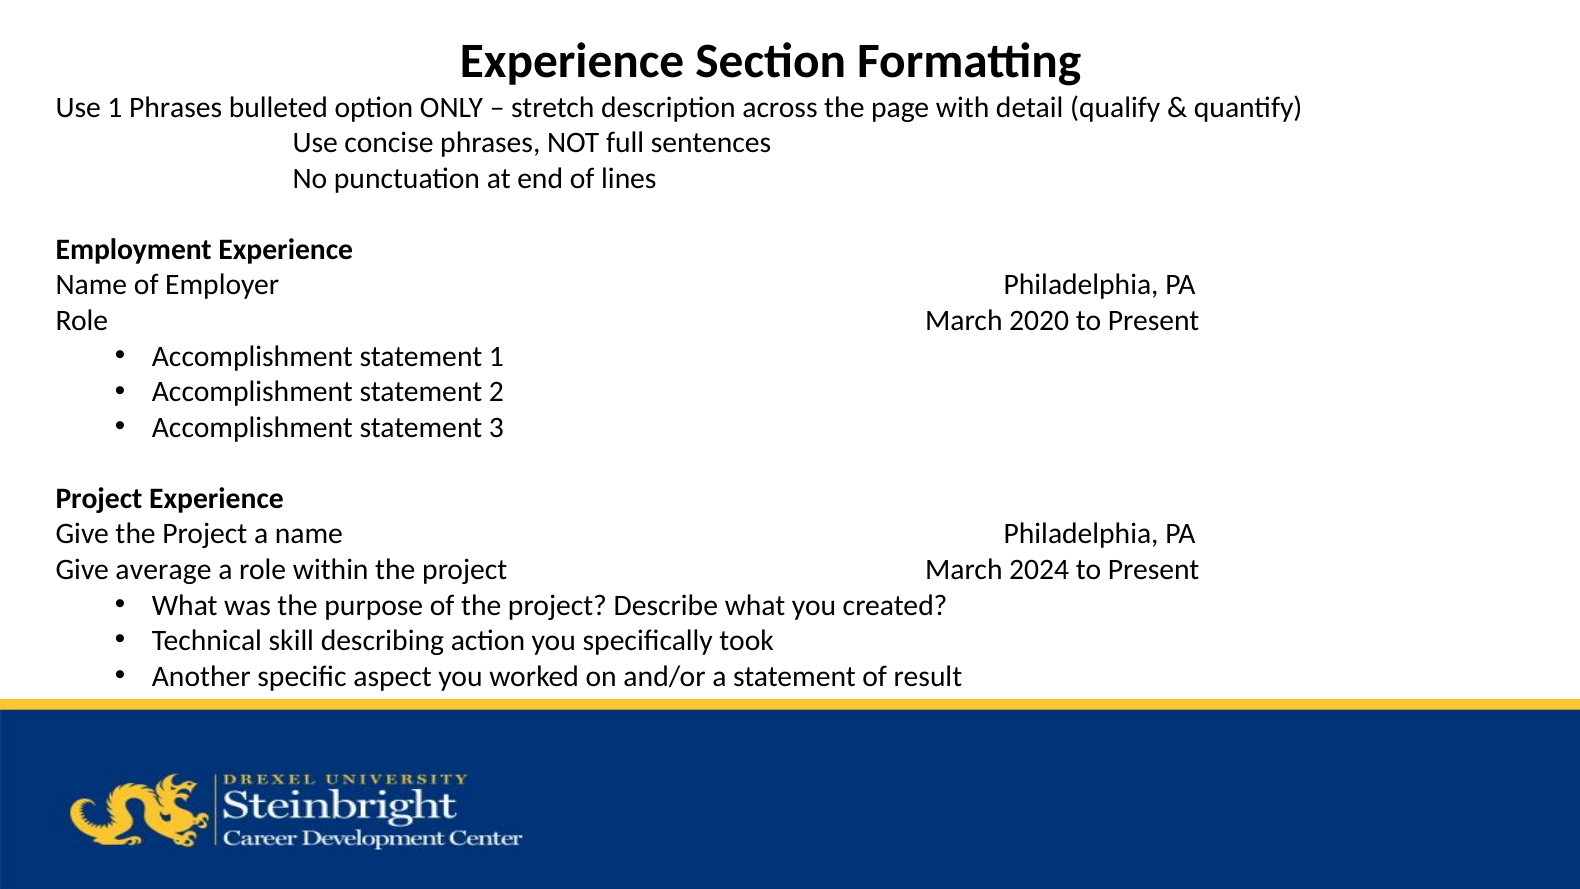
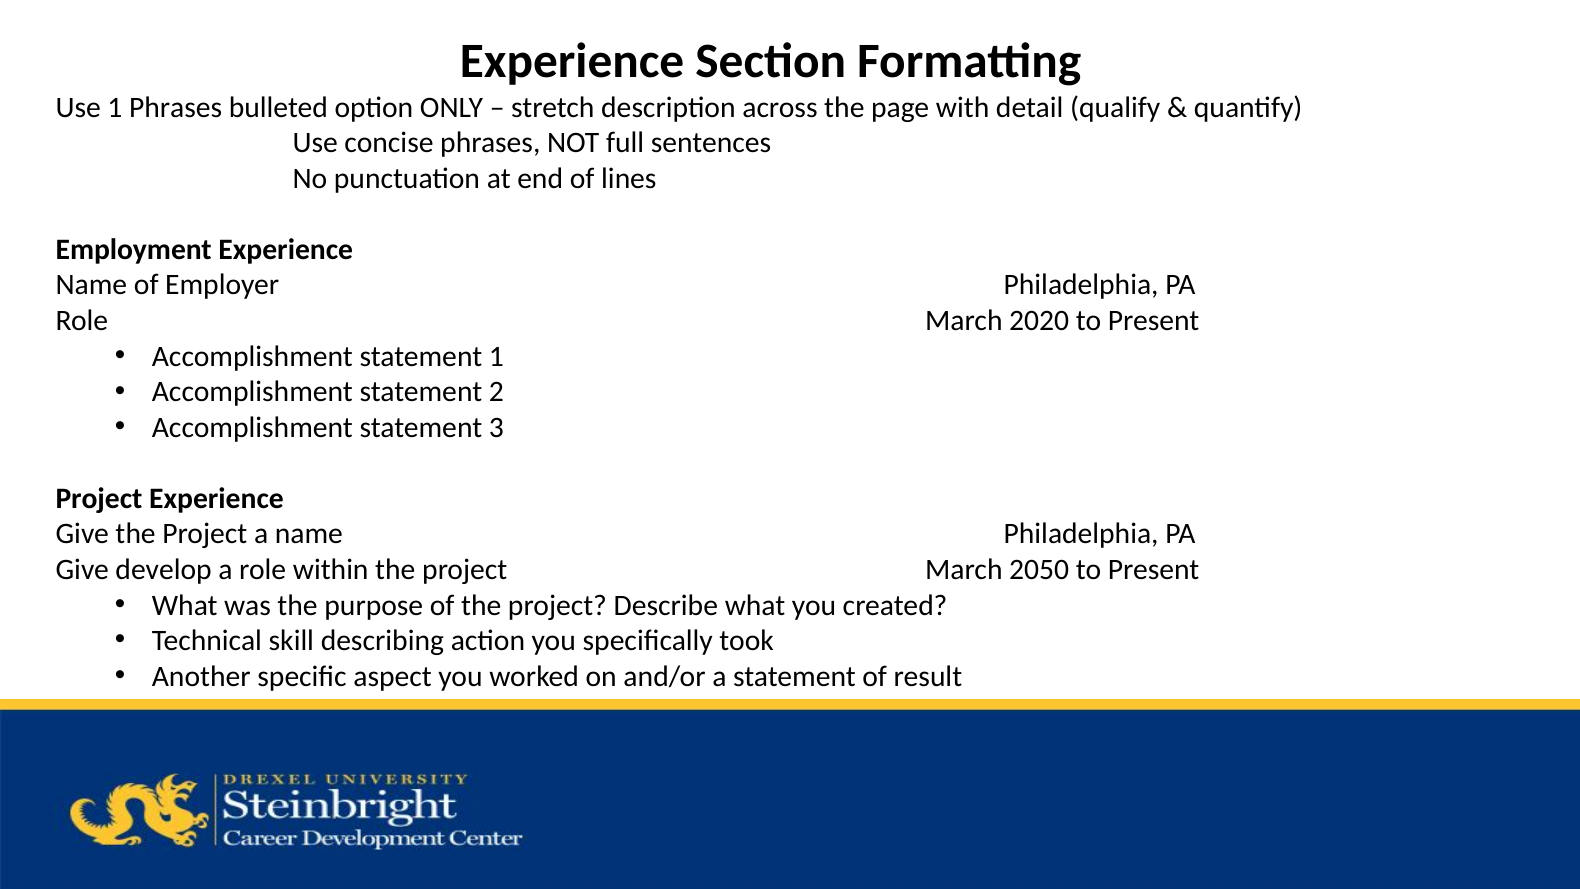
average: average -> develop (164, 570)
2024: 2024 -> 2050 (1039, 570)
